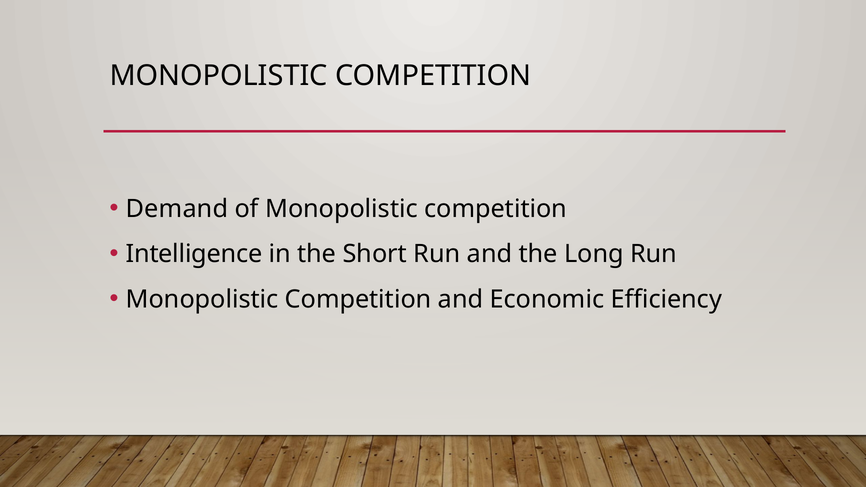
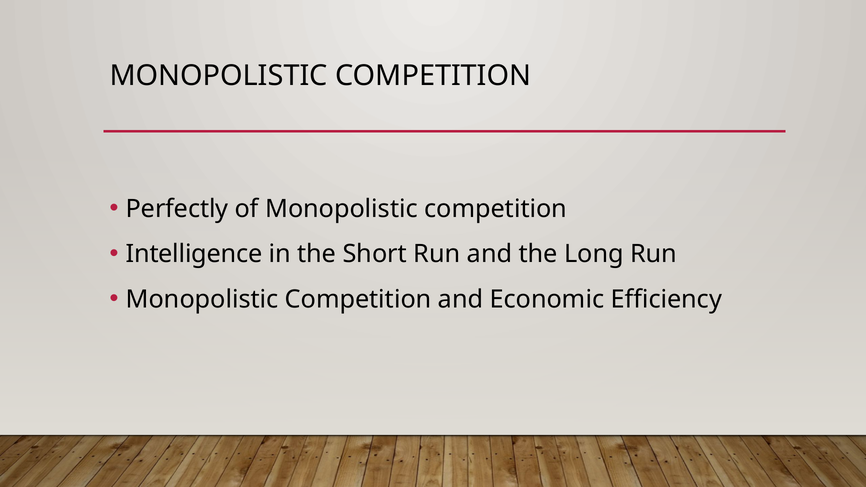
Demand: Demand -> Perfectly (177, 209)
